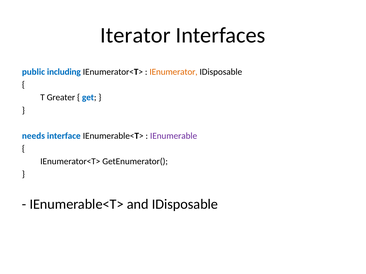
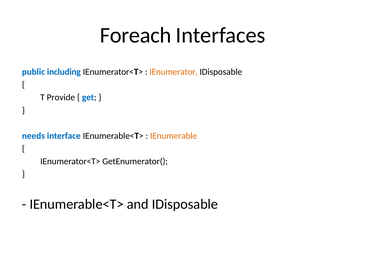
Iterator: Iterator -> Foreach (136, 35)
Greater: Greater -> Provide (61, 98)
IEnumerable colour: purple -> orange (174, 136)
